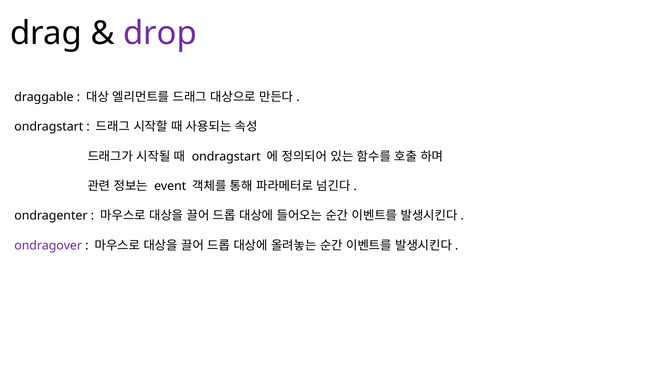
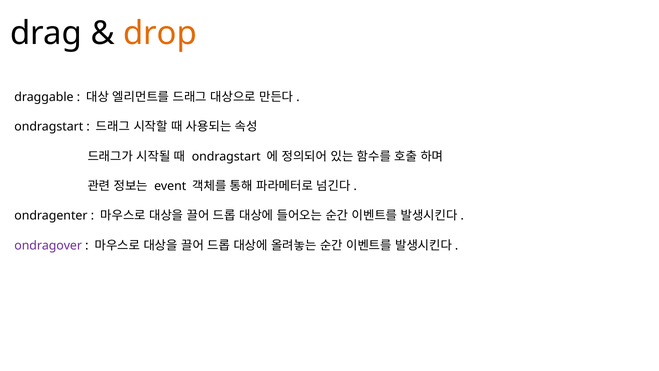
drop colour: purple -> orange (160, 33)
